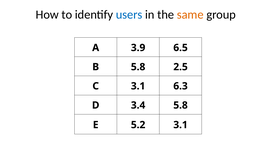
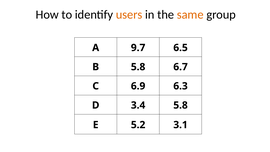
users colour: blue -> orange (129, 15)
3.9: 3.9 -> 9.7 (138, 48)
2.5: 2.5 -> 6.7 (181, 67)
C 3.1: 3.1 -> 6.9 (138, 86)
